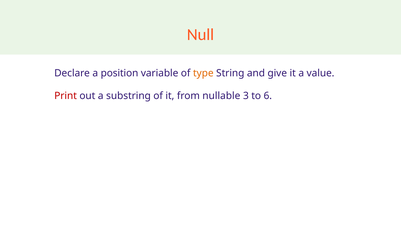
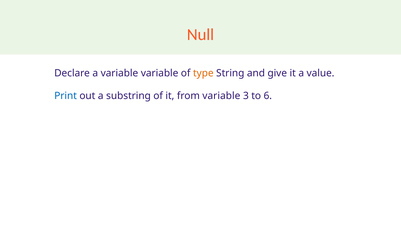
a position: position -> variable (119, 73)
Print colour: red -> blue (66, 96)
from nullable: nullable -> variable (221, 96)
